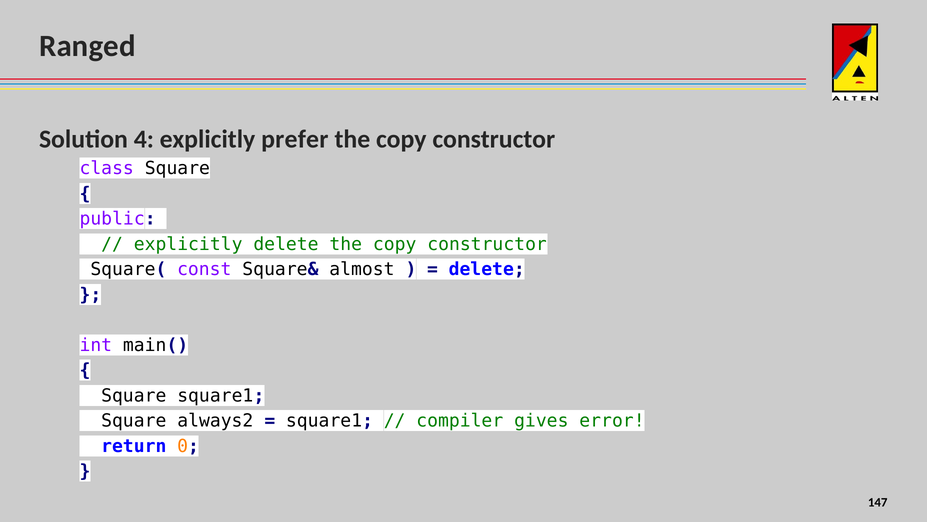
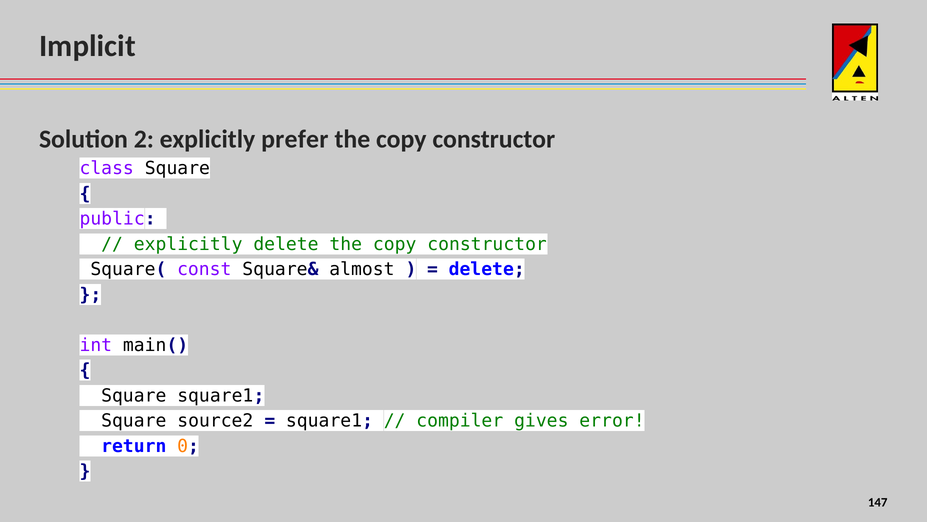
Ranged: Ranged -> Implicit (87, 46)
4: 4 -> 2 (144, 139)
always2: always2 -> source2 (215, 421)
